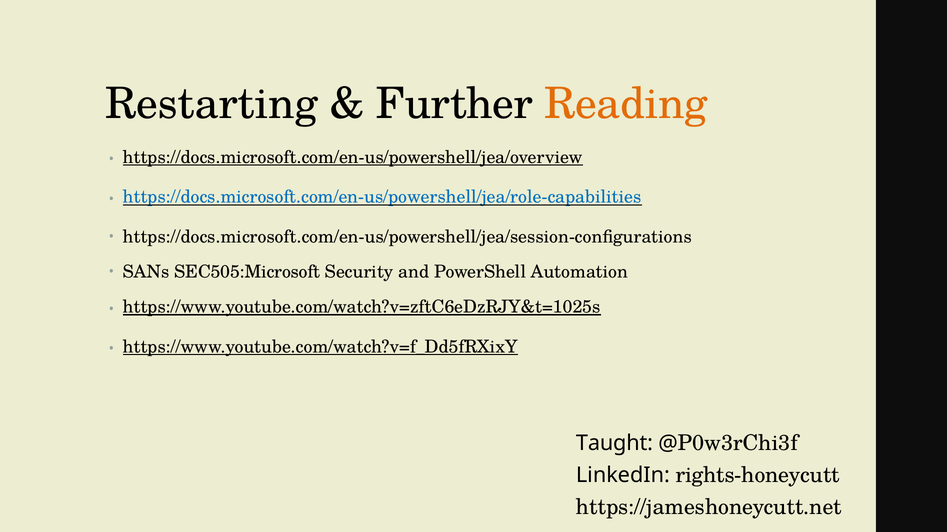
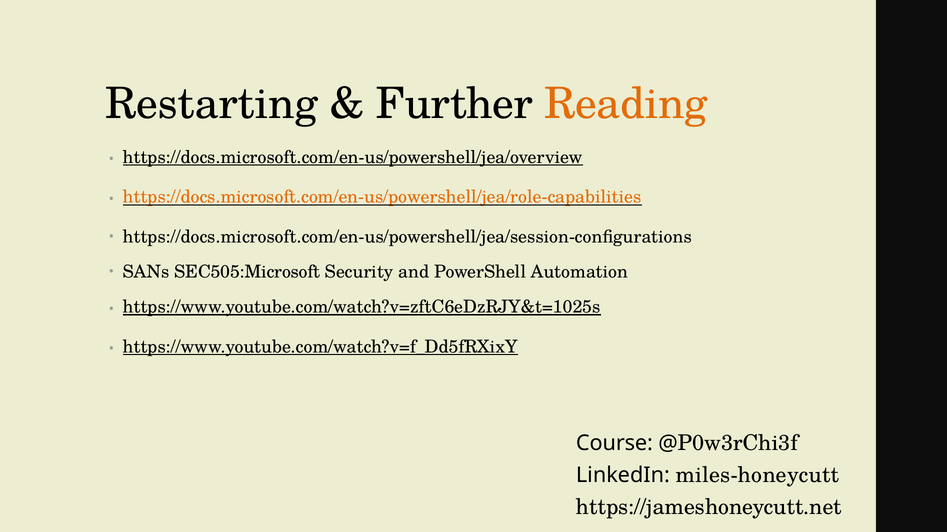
https://docs.microsoft.com/en-us/powershell/jea/role-capabilities colour: blue -> orange (382, 197)
Taught: Taught -> Course (614, 444)
rights-honeycutt: rights-honeycutt -> miles-honeycutt (757, 476)
